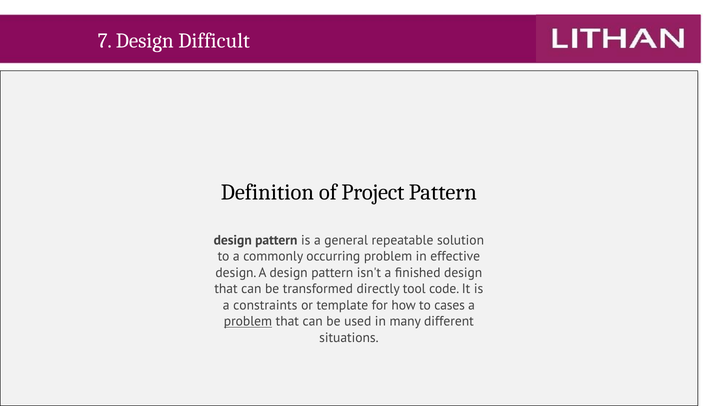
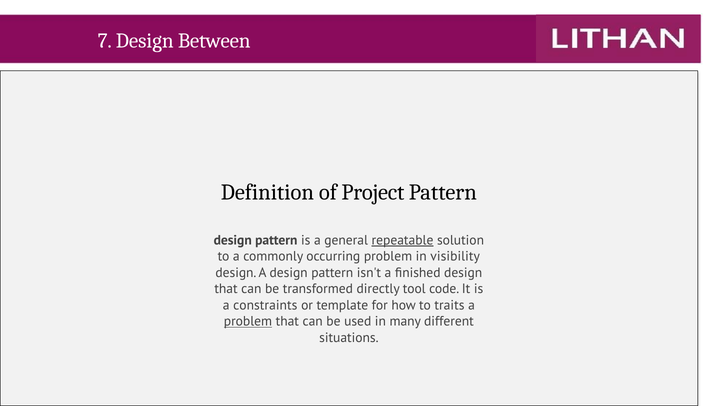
Difficult: Difficult -> Between (214, 41)
repeatable underline: none -> present (403, 240)
effective: effective -> visibility (455, 257)
cases: cases -> traits (449, 305)
